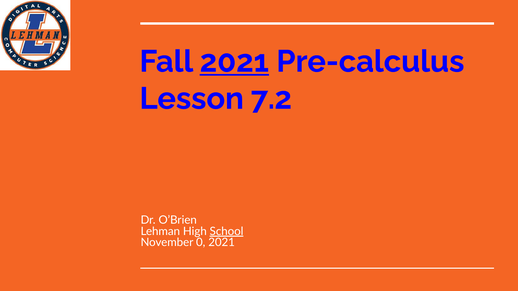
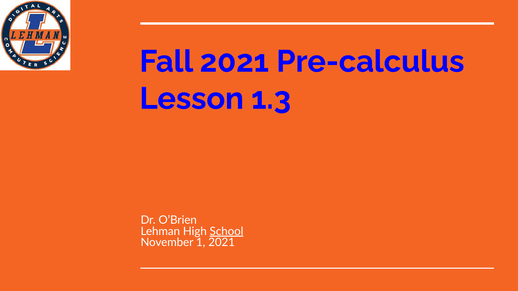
2021 underline: present -> none (234, 62)
7.2: 7.2 -> 1.3 (271, 99)
0: 0 -> 1 (201, 243)
